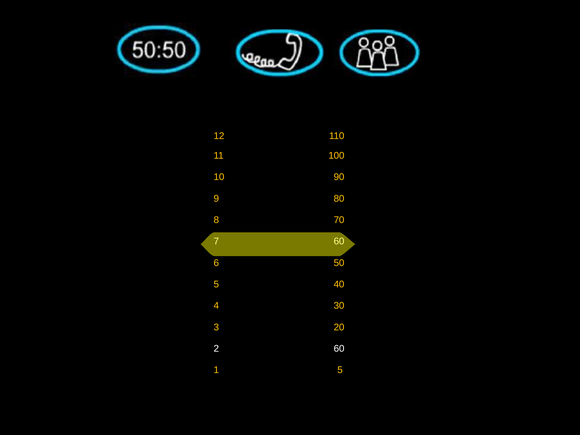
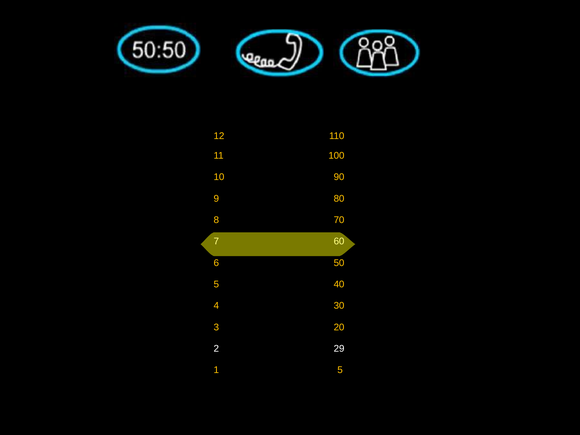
2 60: 60 -> 29 (339, 349)
